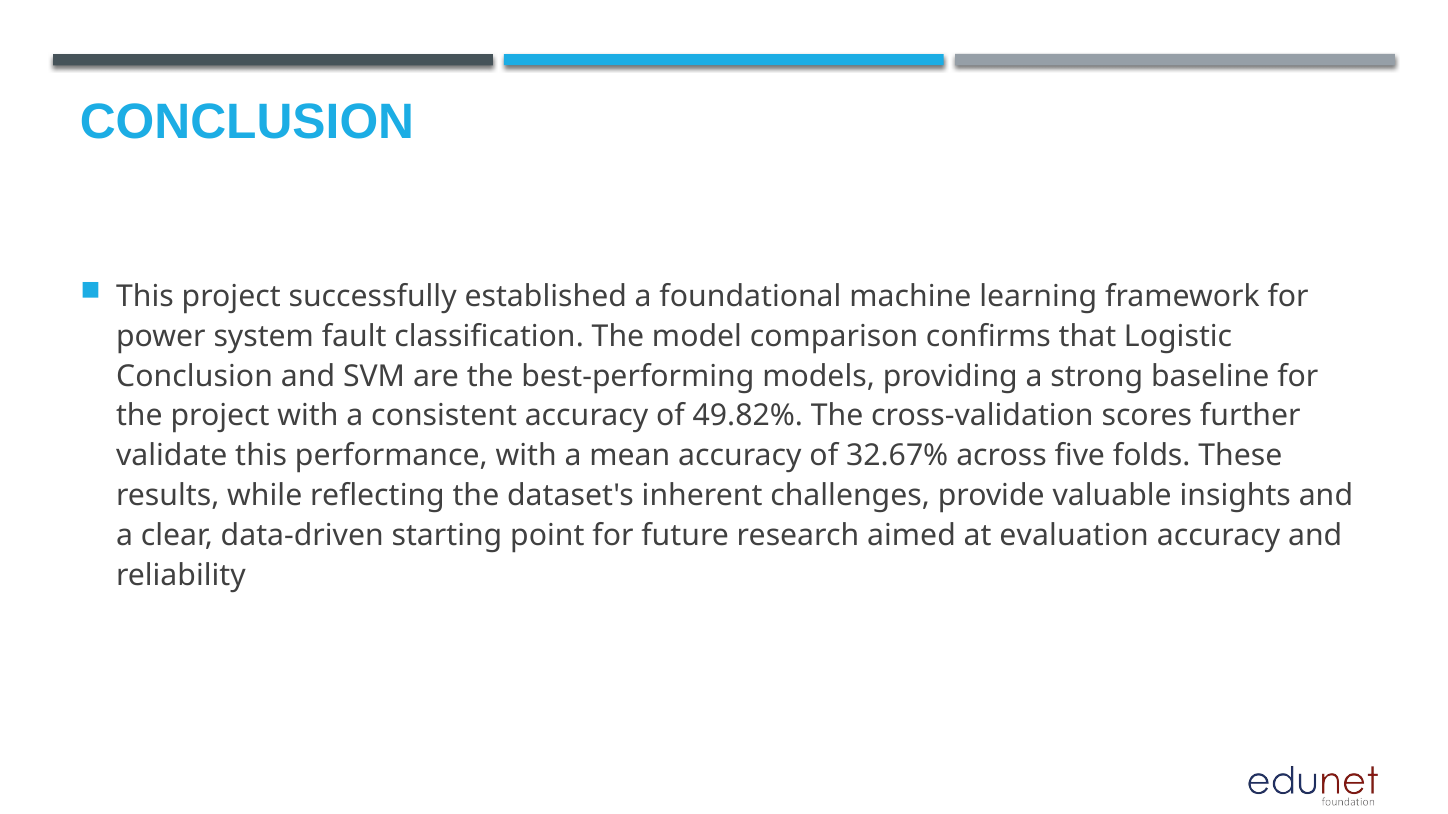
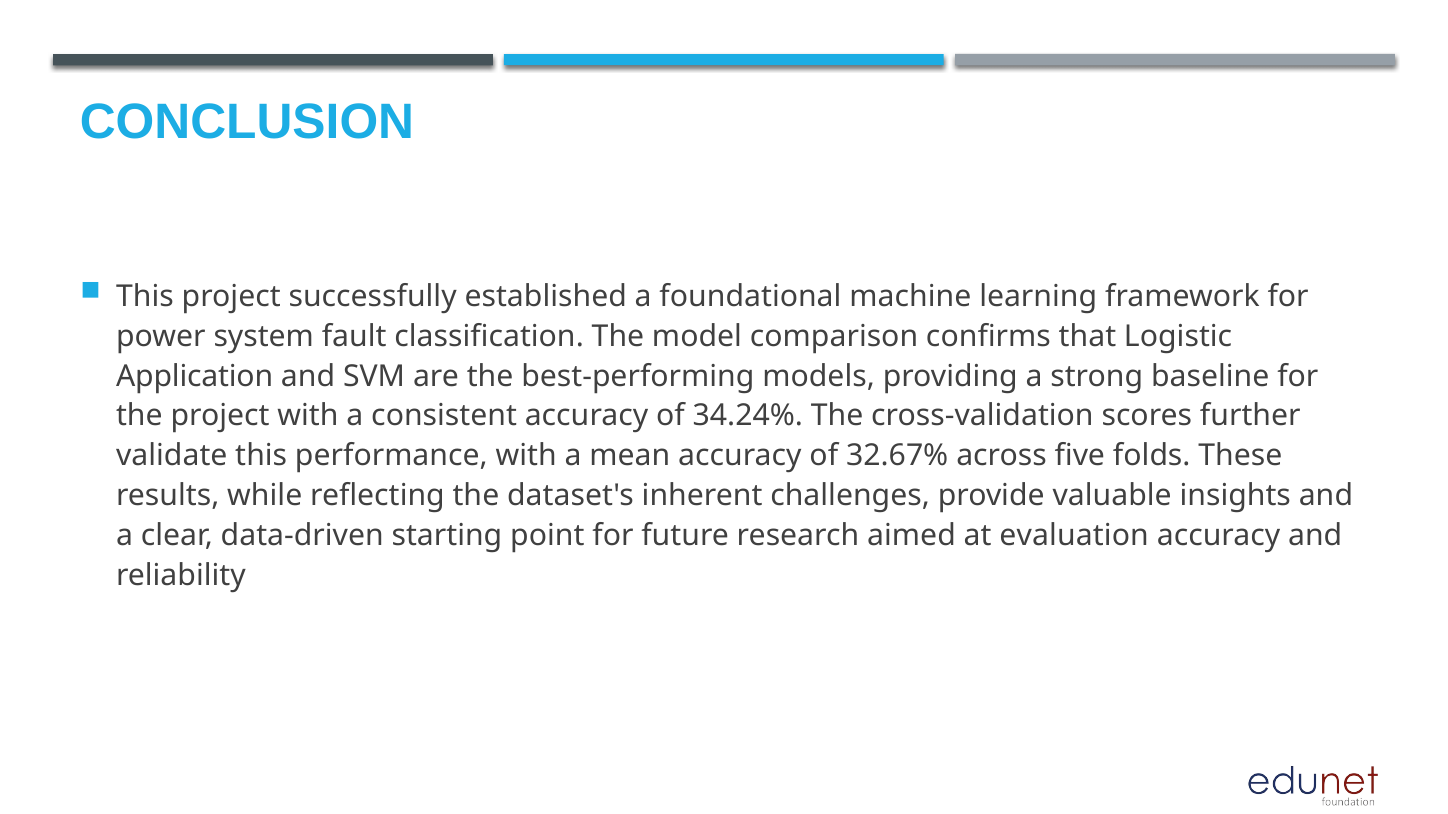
Conclusion: Conclusion -> Application (195, 376)
49.82%: 49.82% -> 34.24% (748, 416)
